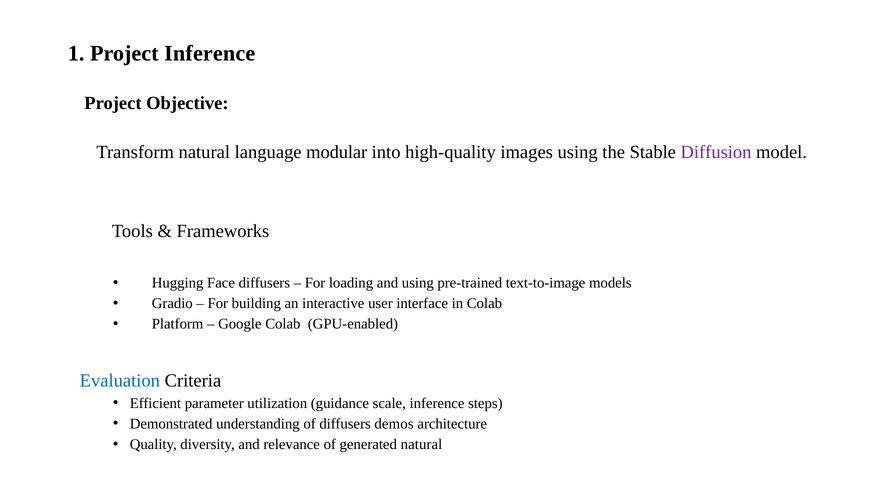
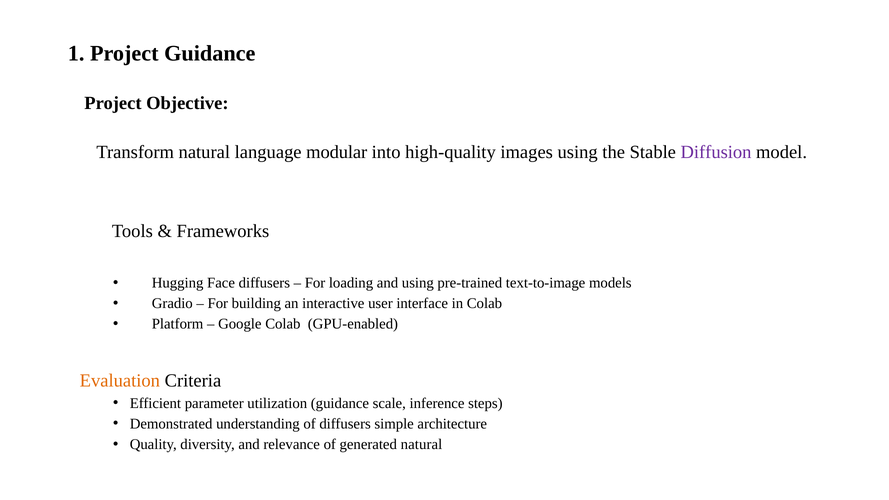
Project Inference: Inference -> Guidance (210, 53)
Evaluation colour: blue -> orange (120, 381)
demos: demos -> simple (394, 424)
